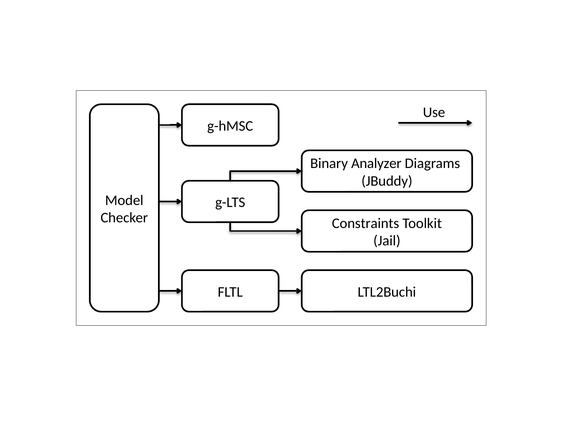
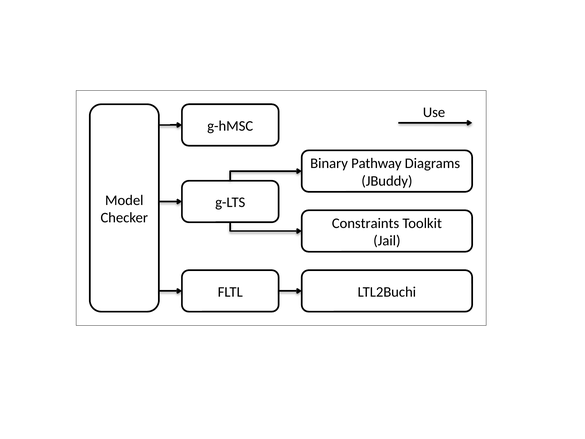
Analyzer: Analyzer -> Pathway (376, 163)
